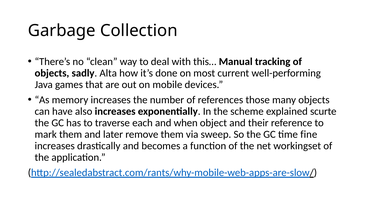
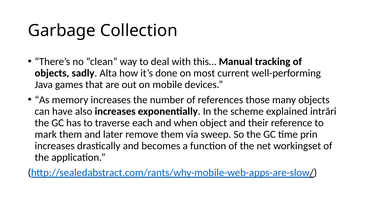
scurte: scurte -> intrări (323, 112)
fine: fine -> prin (309, 135)
